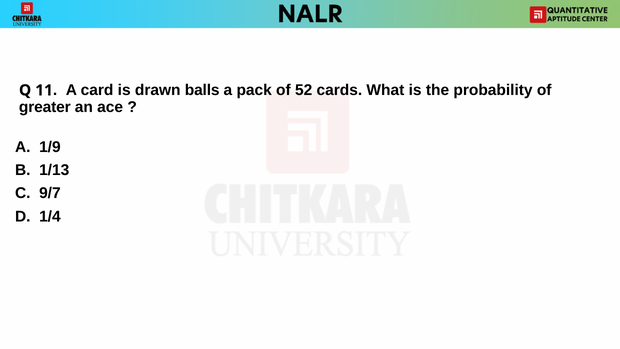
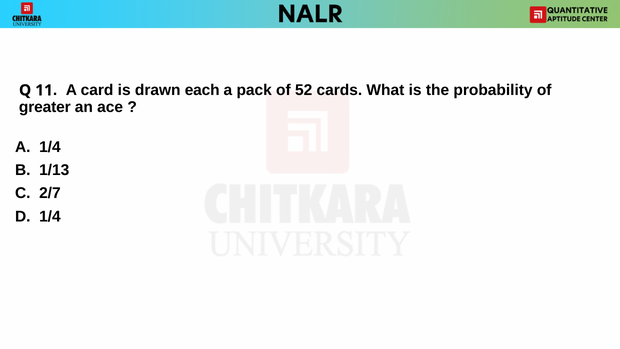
balls: balls -> each (202, 90)
A 1/9: 1/9 -> 1/4 (50, 147)
9/7: 9/7 -> 2/7 (50, 193)
